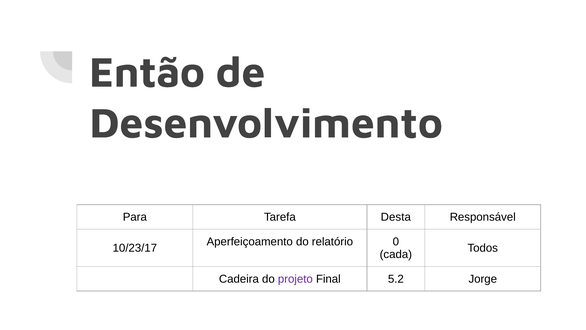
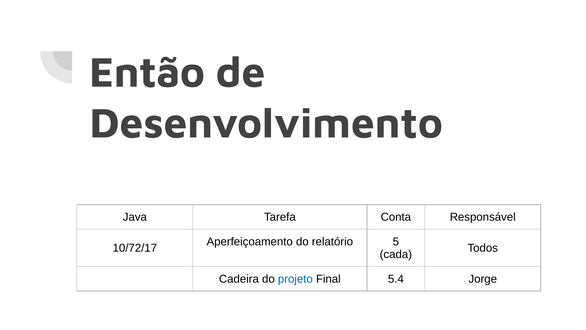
Para: Para -> Java (135, 217)
Desta: Desta -> Conta (396, 217)
0: 0 -> 5 (396, 241)
10/23/17: 10/23/17 -> 10/72/17 (135, 248)
projeto colour: purple -> blue (295, 279)
5.2: 5.2 -> 5.4 (396, 279)
